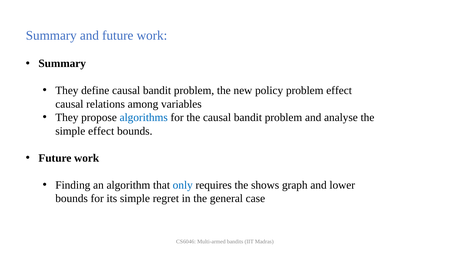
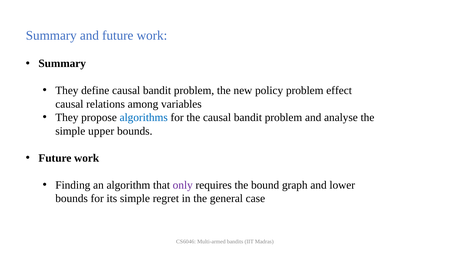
simple effect: effect -> upper (101, 131)
only colour: blue -> purple (183, 185)
shows: shows -> bound (265, 185)
